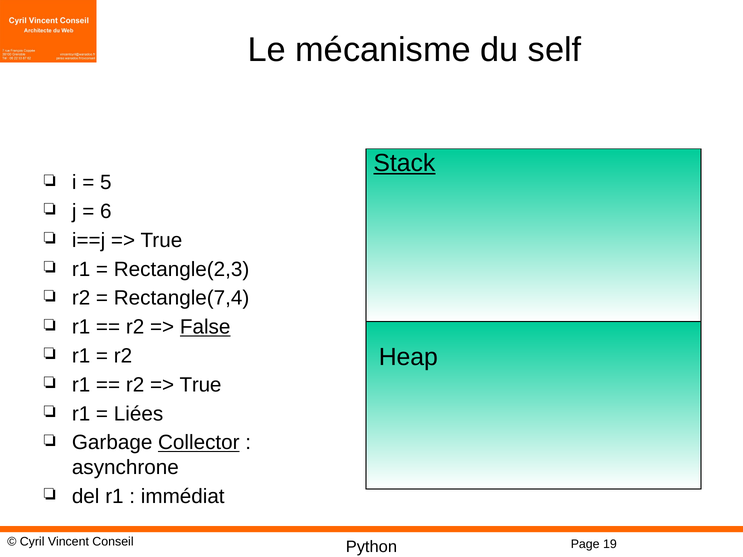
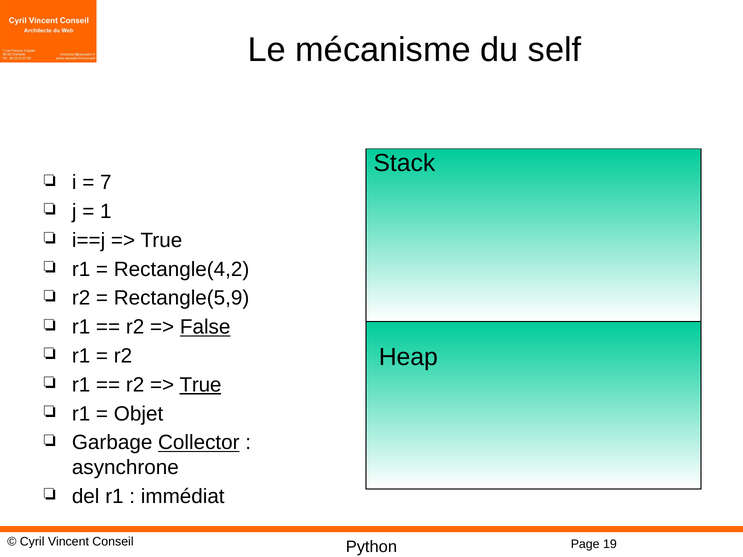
Stack underline: present -> none (404, 163)
5: 5 -> 7 (106, 183)
6: 6 -> 1 (106, 212)
Rectangle(2,3: Rectangle(2,3 -> Rectangle(4,2 (182, 269)
Rectangle(7,4: Rectangle(7,4 -> Rectangle(5,9 (182, 298)
True underline: none -> present (200, 385)
Liées: Liées -> Objet (139, 414)
